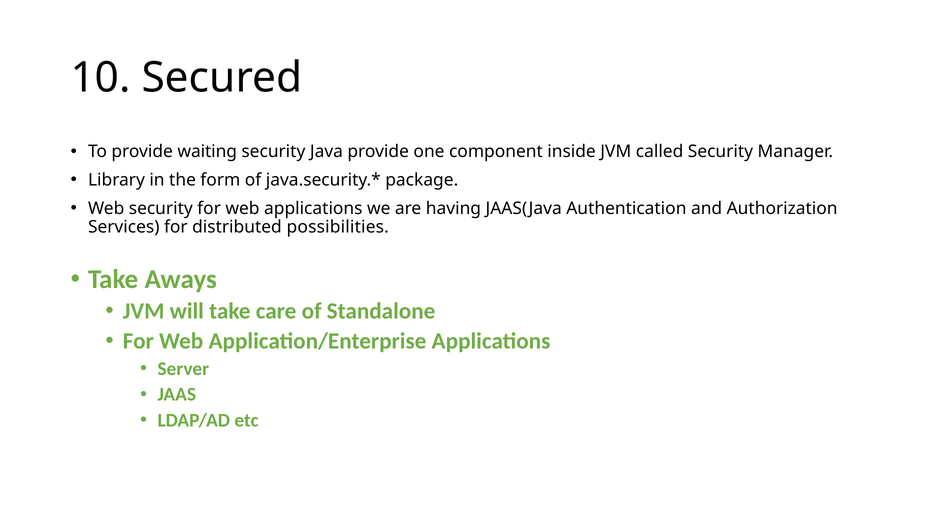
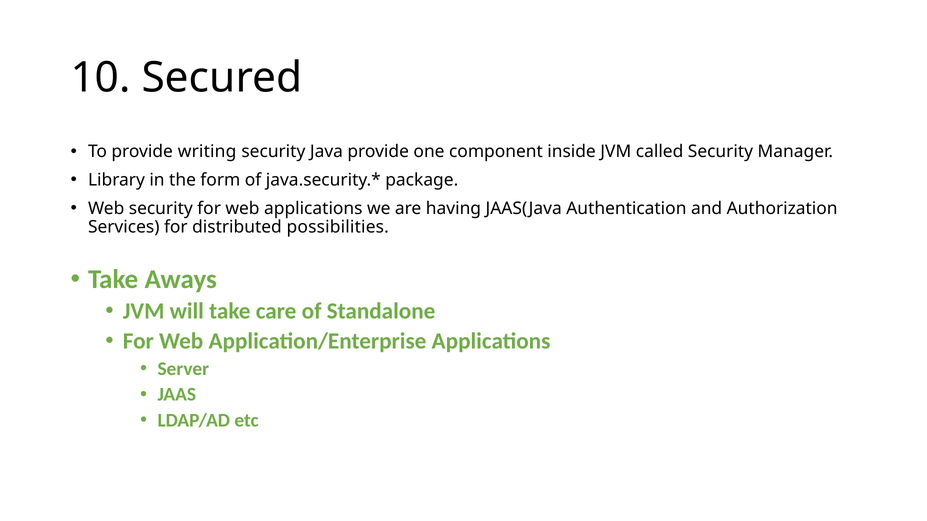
waiting: waiting -> writing (207, 152)
